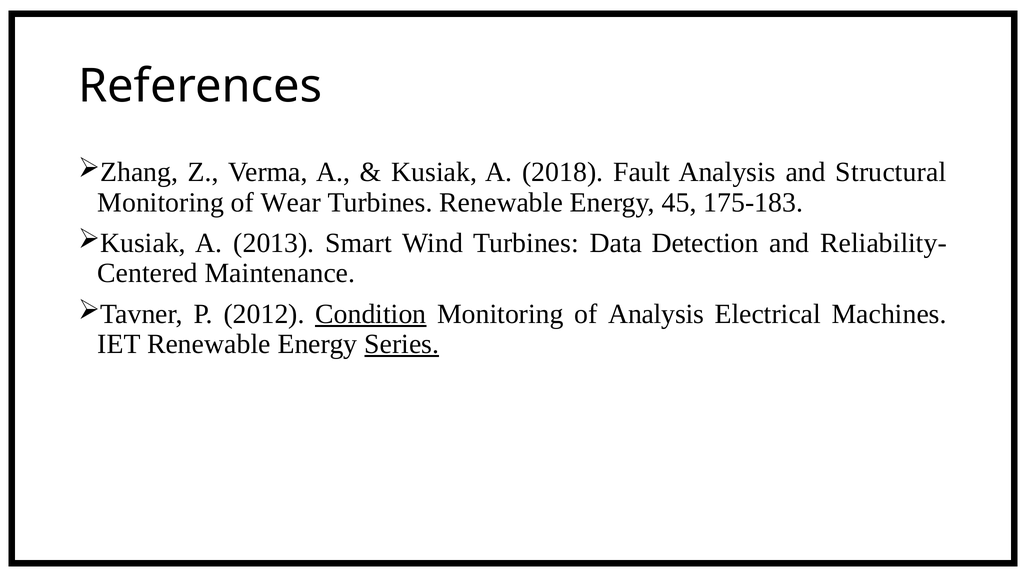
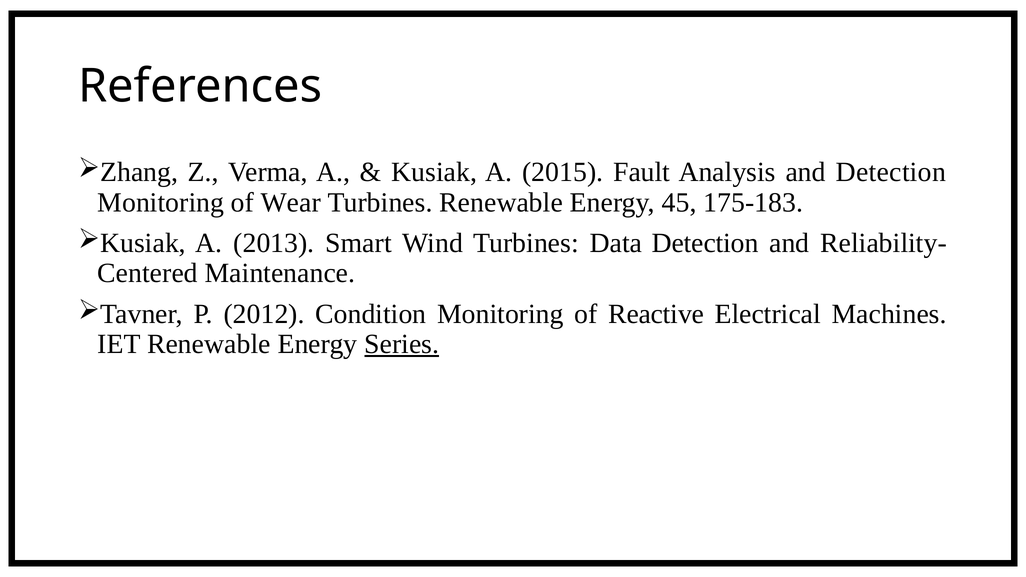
2018: 2018 -> 2015 (563, 172)
and Structural: Structural -> Detection (891, 172)
Condition underline: present -> none (371, 314)
of Analysis: Analysis -> Reactive (656, 314)
